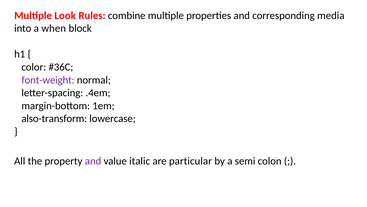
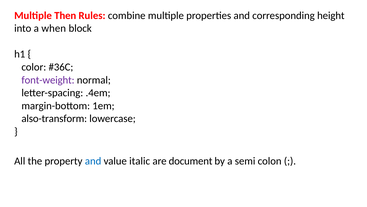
Look: Look -> Then (65, 15)
media: media -> height (331, 15)
and colour: purple -> blue (93, 161)
particular: particular -> document (191, 161)
